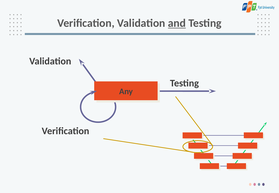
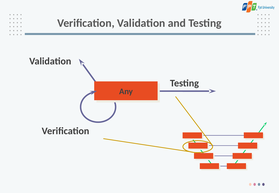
and underline: present -> none (177, 23)
